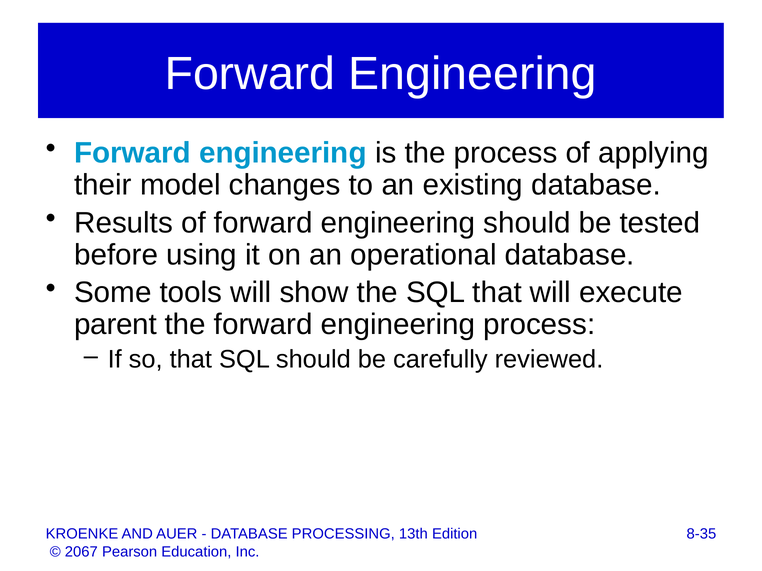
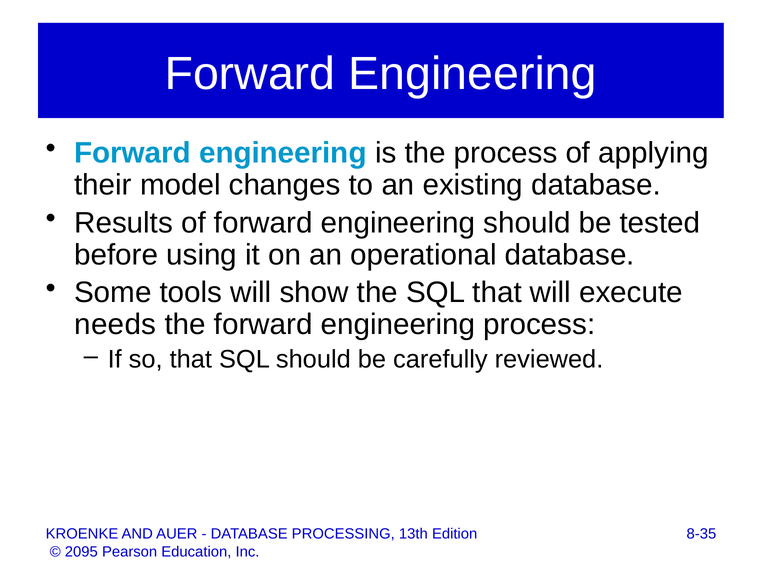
parent: parent -> needs (115, 325)
2067: 2067 -> 2095 (81, 552)
